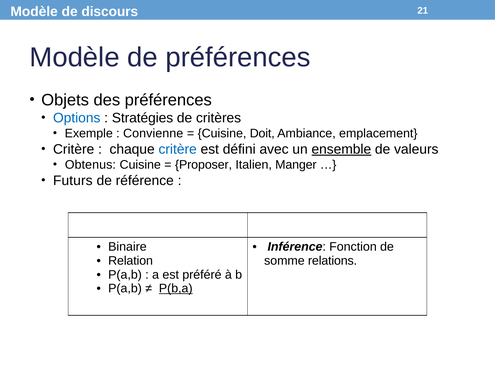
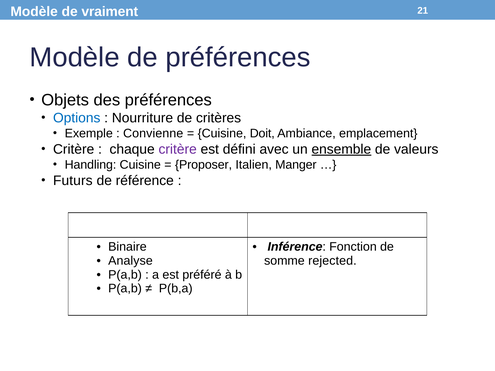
discours: discours -> vraiment (110, 12)
Stratégies: Stratégies -> Nourriture (142, 118)
critère colour: blue -> purple (178, 149)
Obtenus: Obtenus -> Handling (90, 165)
Relation: Relation -> Analyse (130, 261)
relations: relations -> rejected (332, 261)
P(b,a underline: present -> none (176, 289)
